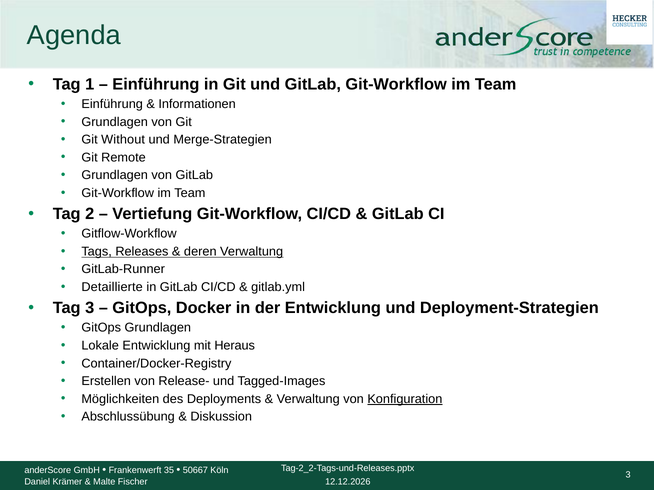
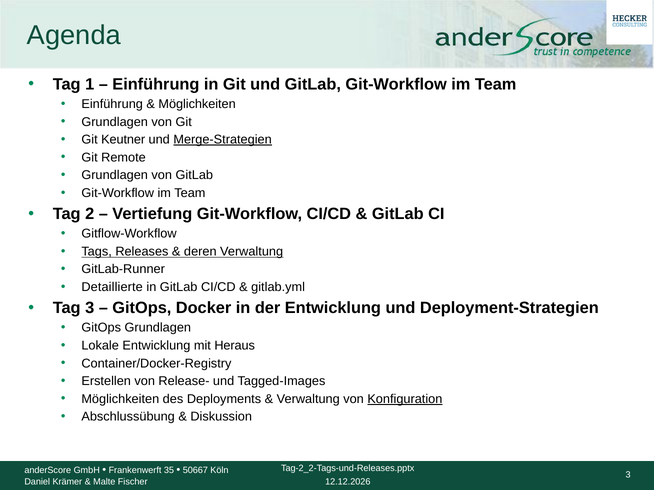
Informationen: Informationen -> Möglichkeiten (197, 104)
Without: Without -> Keutner (123, 140)
Merge-Strategien underline: none -> present (223, 140)
